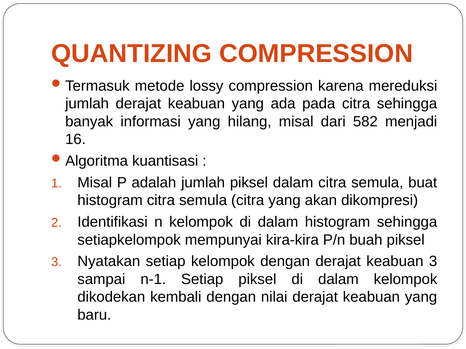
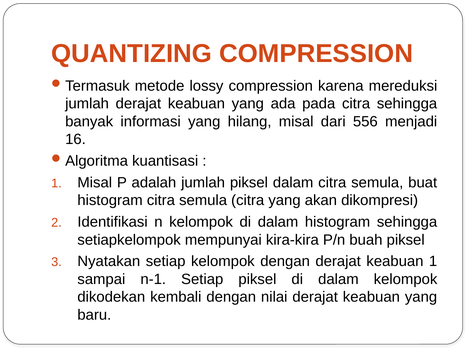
582: 582 -> 556 (365, 122)
keabuan 3: 3 -> 1 (433, 262)
